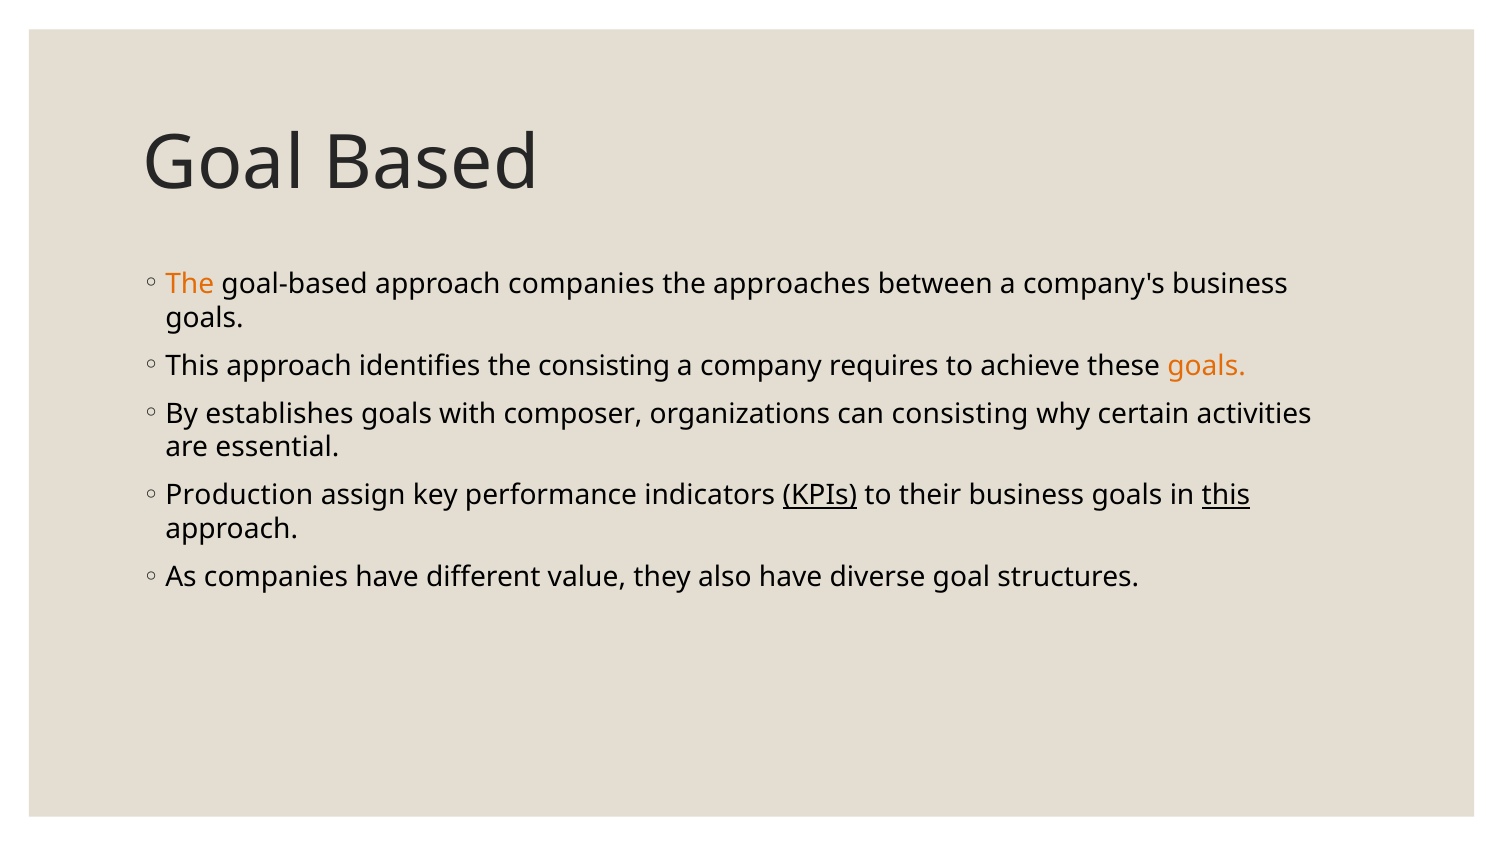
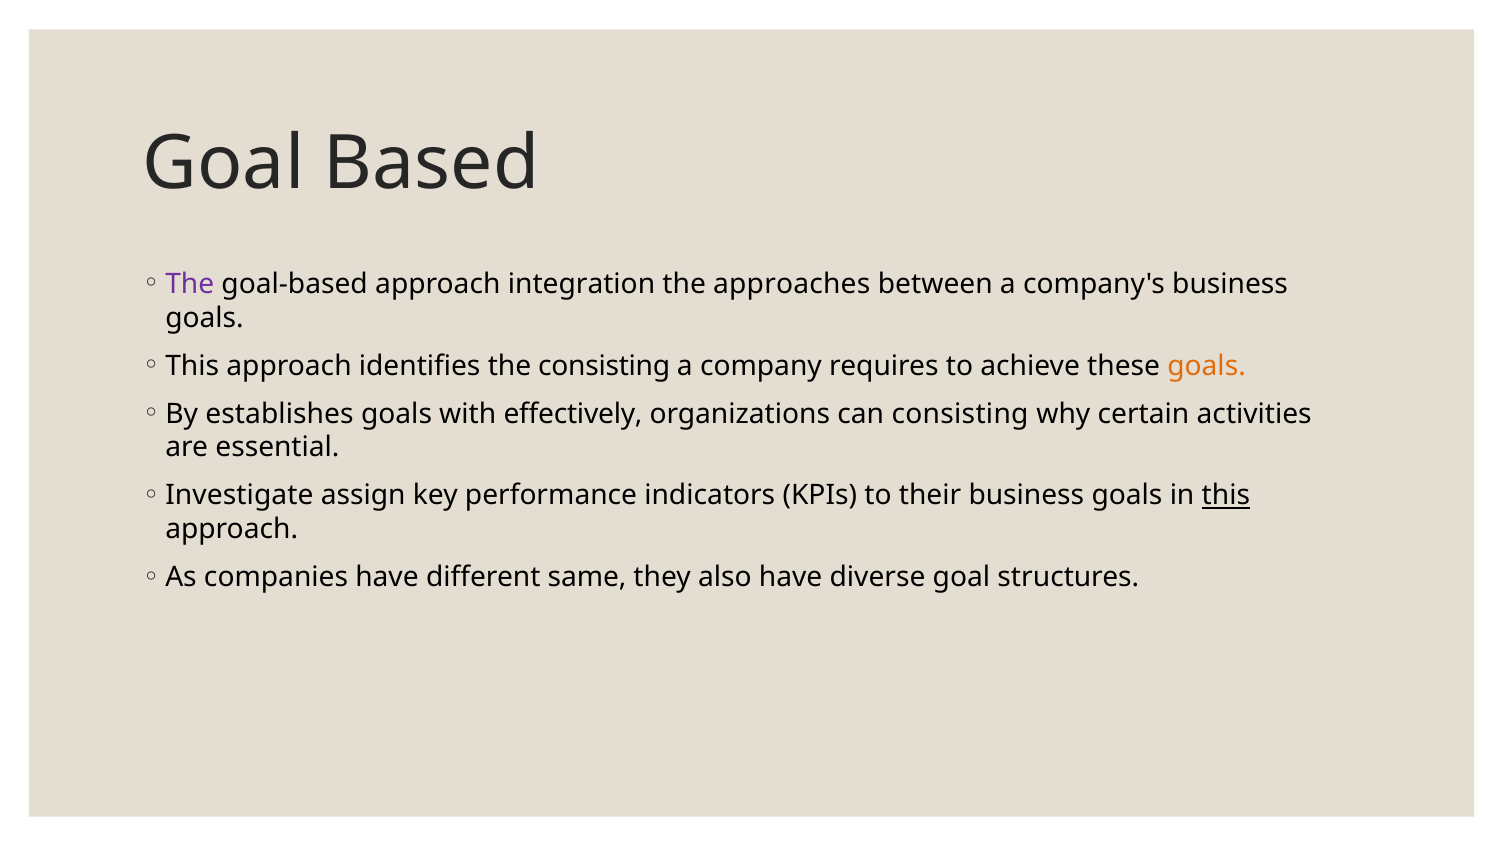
The colour: orange -> purple (190, 284)
approach companies: companies -> integration (582, 284)
composer: composer -> effectively (573, 413)
Production: Production -> Investigate (239, 495)
KPIs underline: present -> none (820, 495)
value: value -> same (587, 577)
